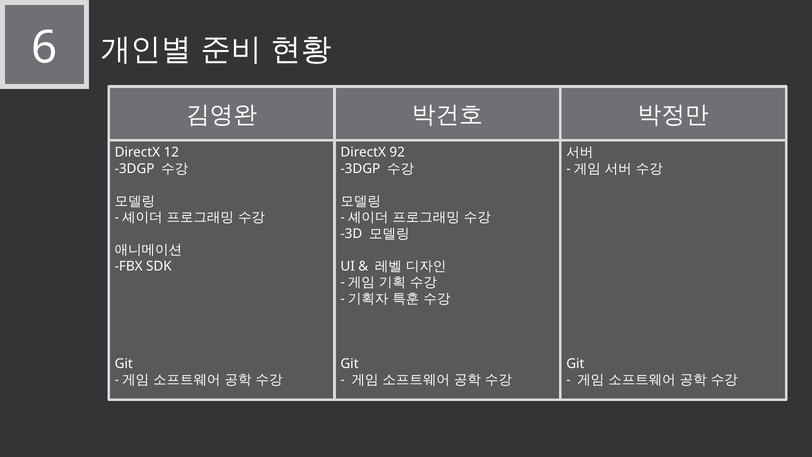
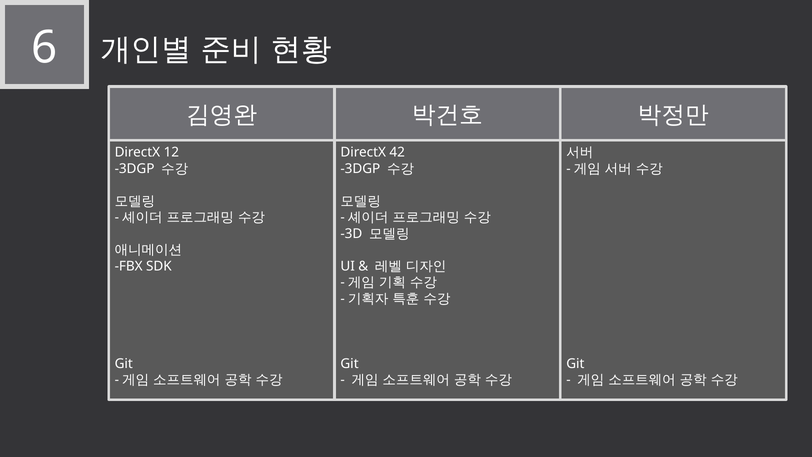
92: 92 -> 42 (397, 152)
